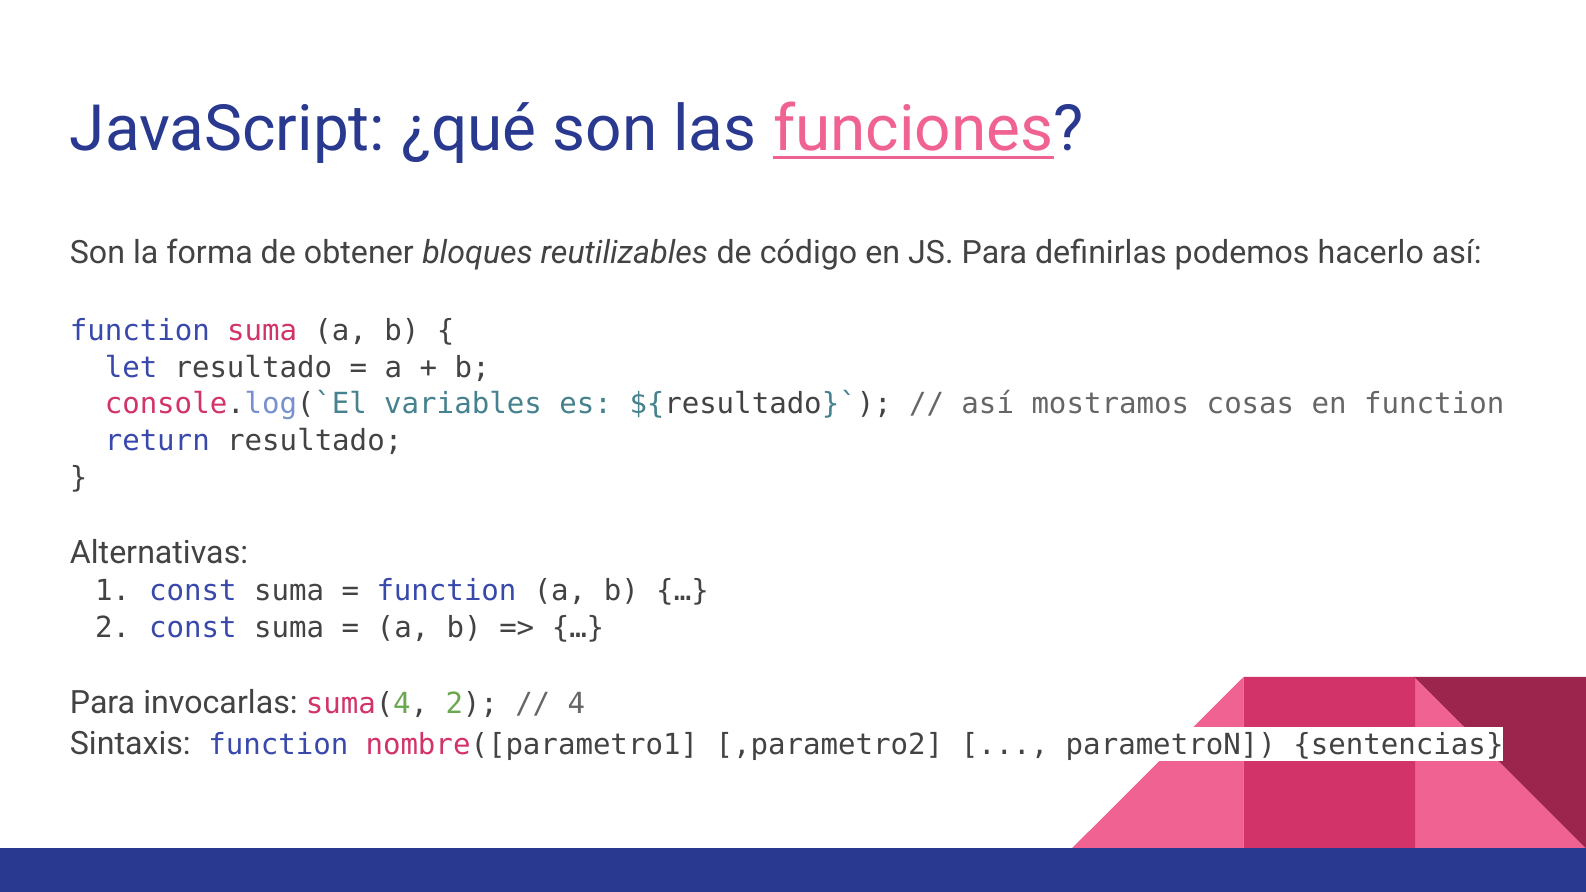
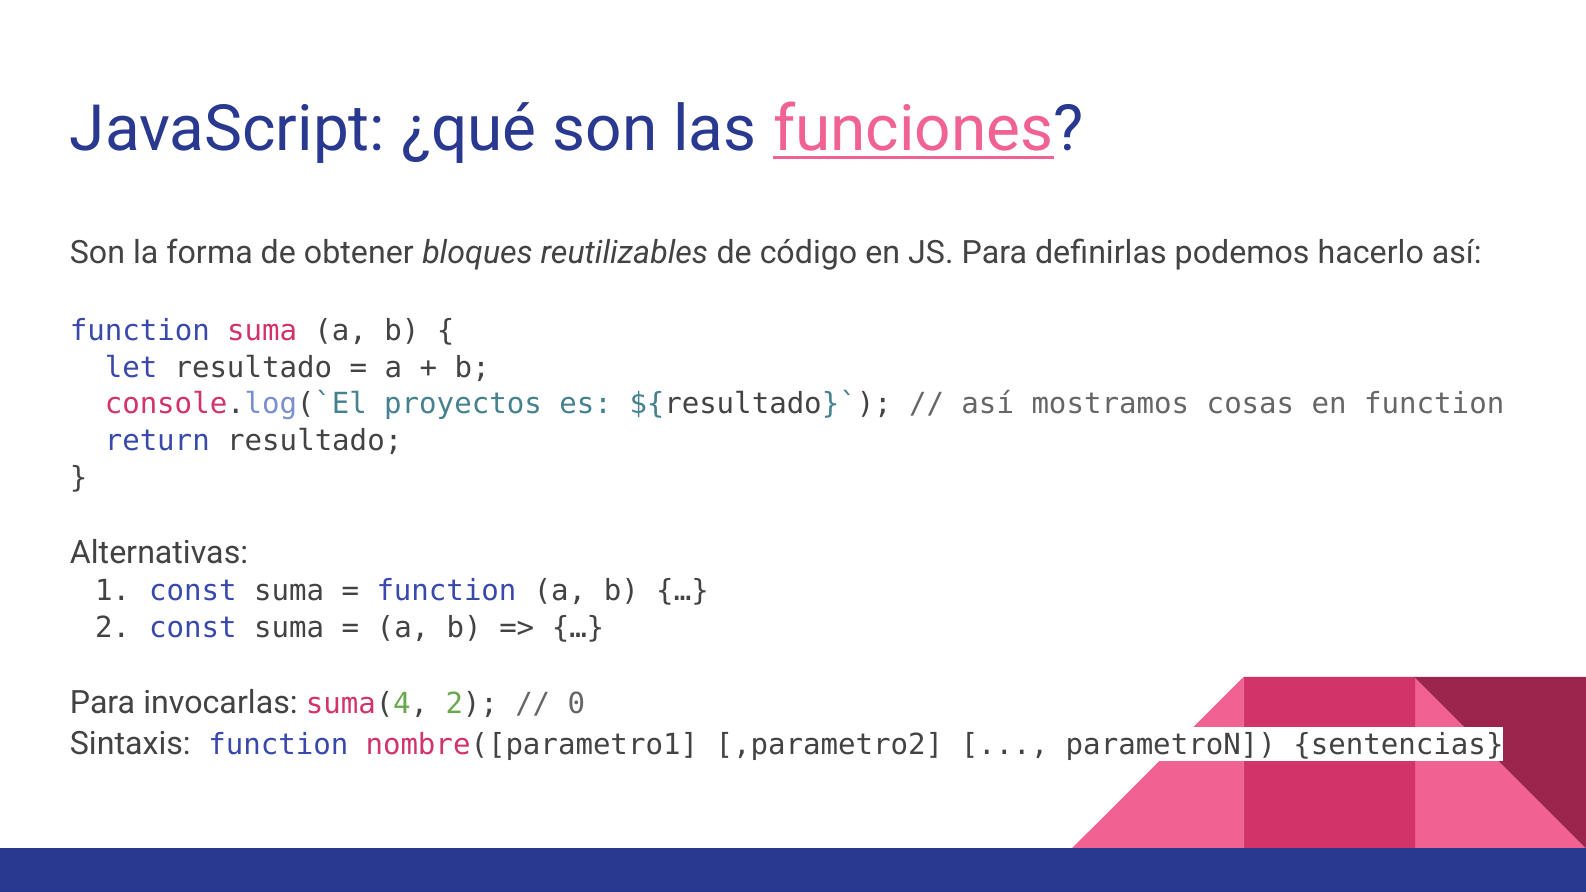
variables: variables -> proyectos (463, 404)
4: 4 -> 0 (576, 704)
